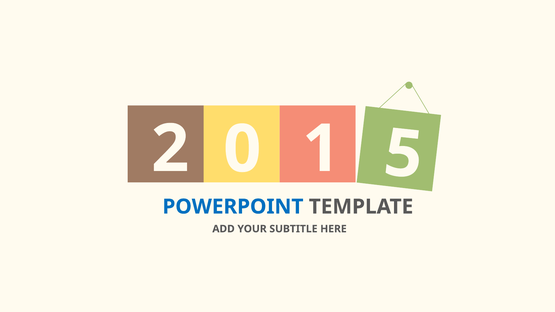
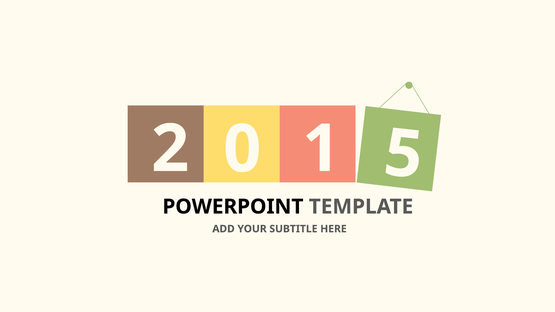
POWERPOINT colour: blue -> black (233, 207)
